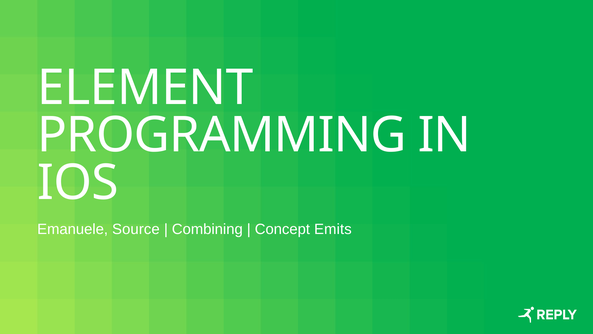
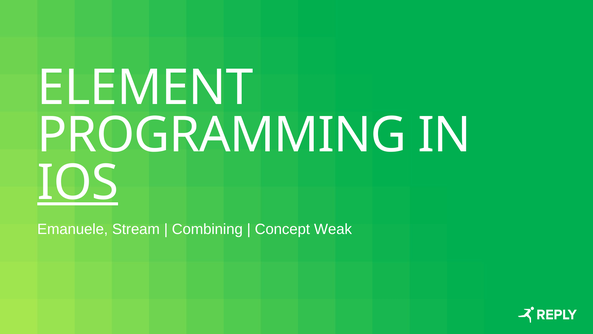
IOS underline: none -> present (78, 182)
Source: Source -> Stream (136, 229)
Emits: Emits -> Weak (333, 229)
